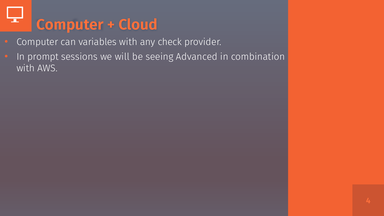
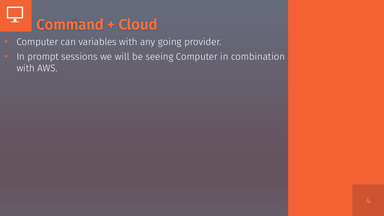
Computer: Computer -> Command (70, 25)
check: check -> going (170, 42)
seeing Advanced: Advanced -> Computer (197, 57)
